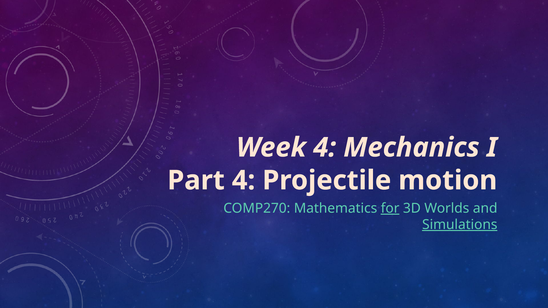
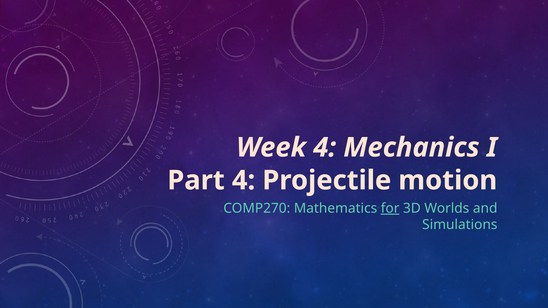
Simulations underline: present -> none (460, 225)
